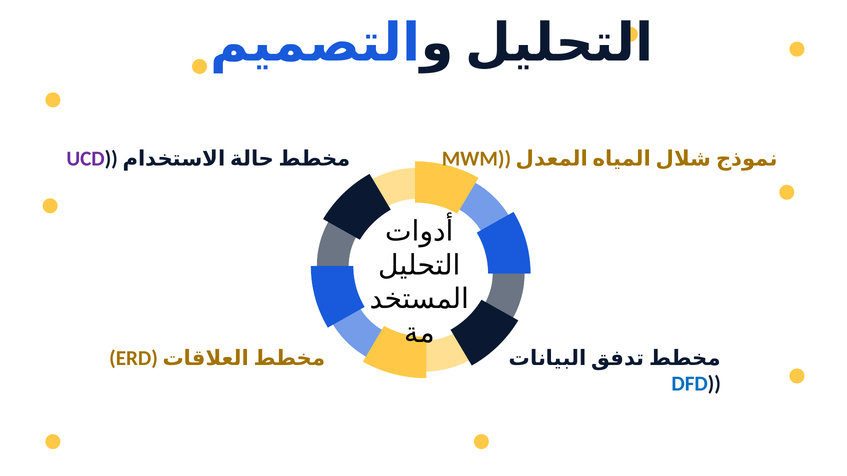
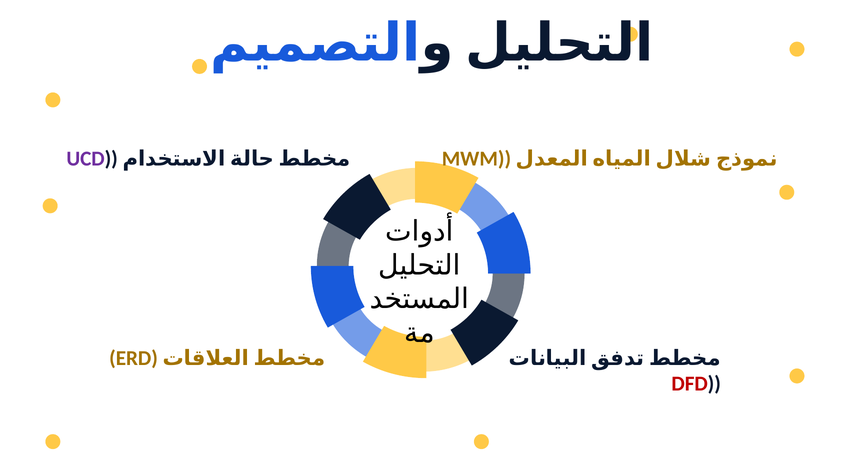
DFD colour: blue -> red (690, 384)
